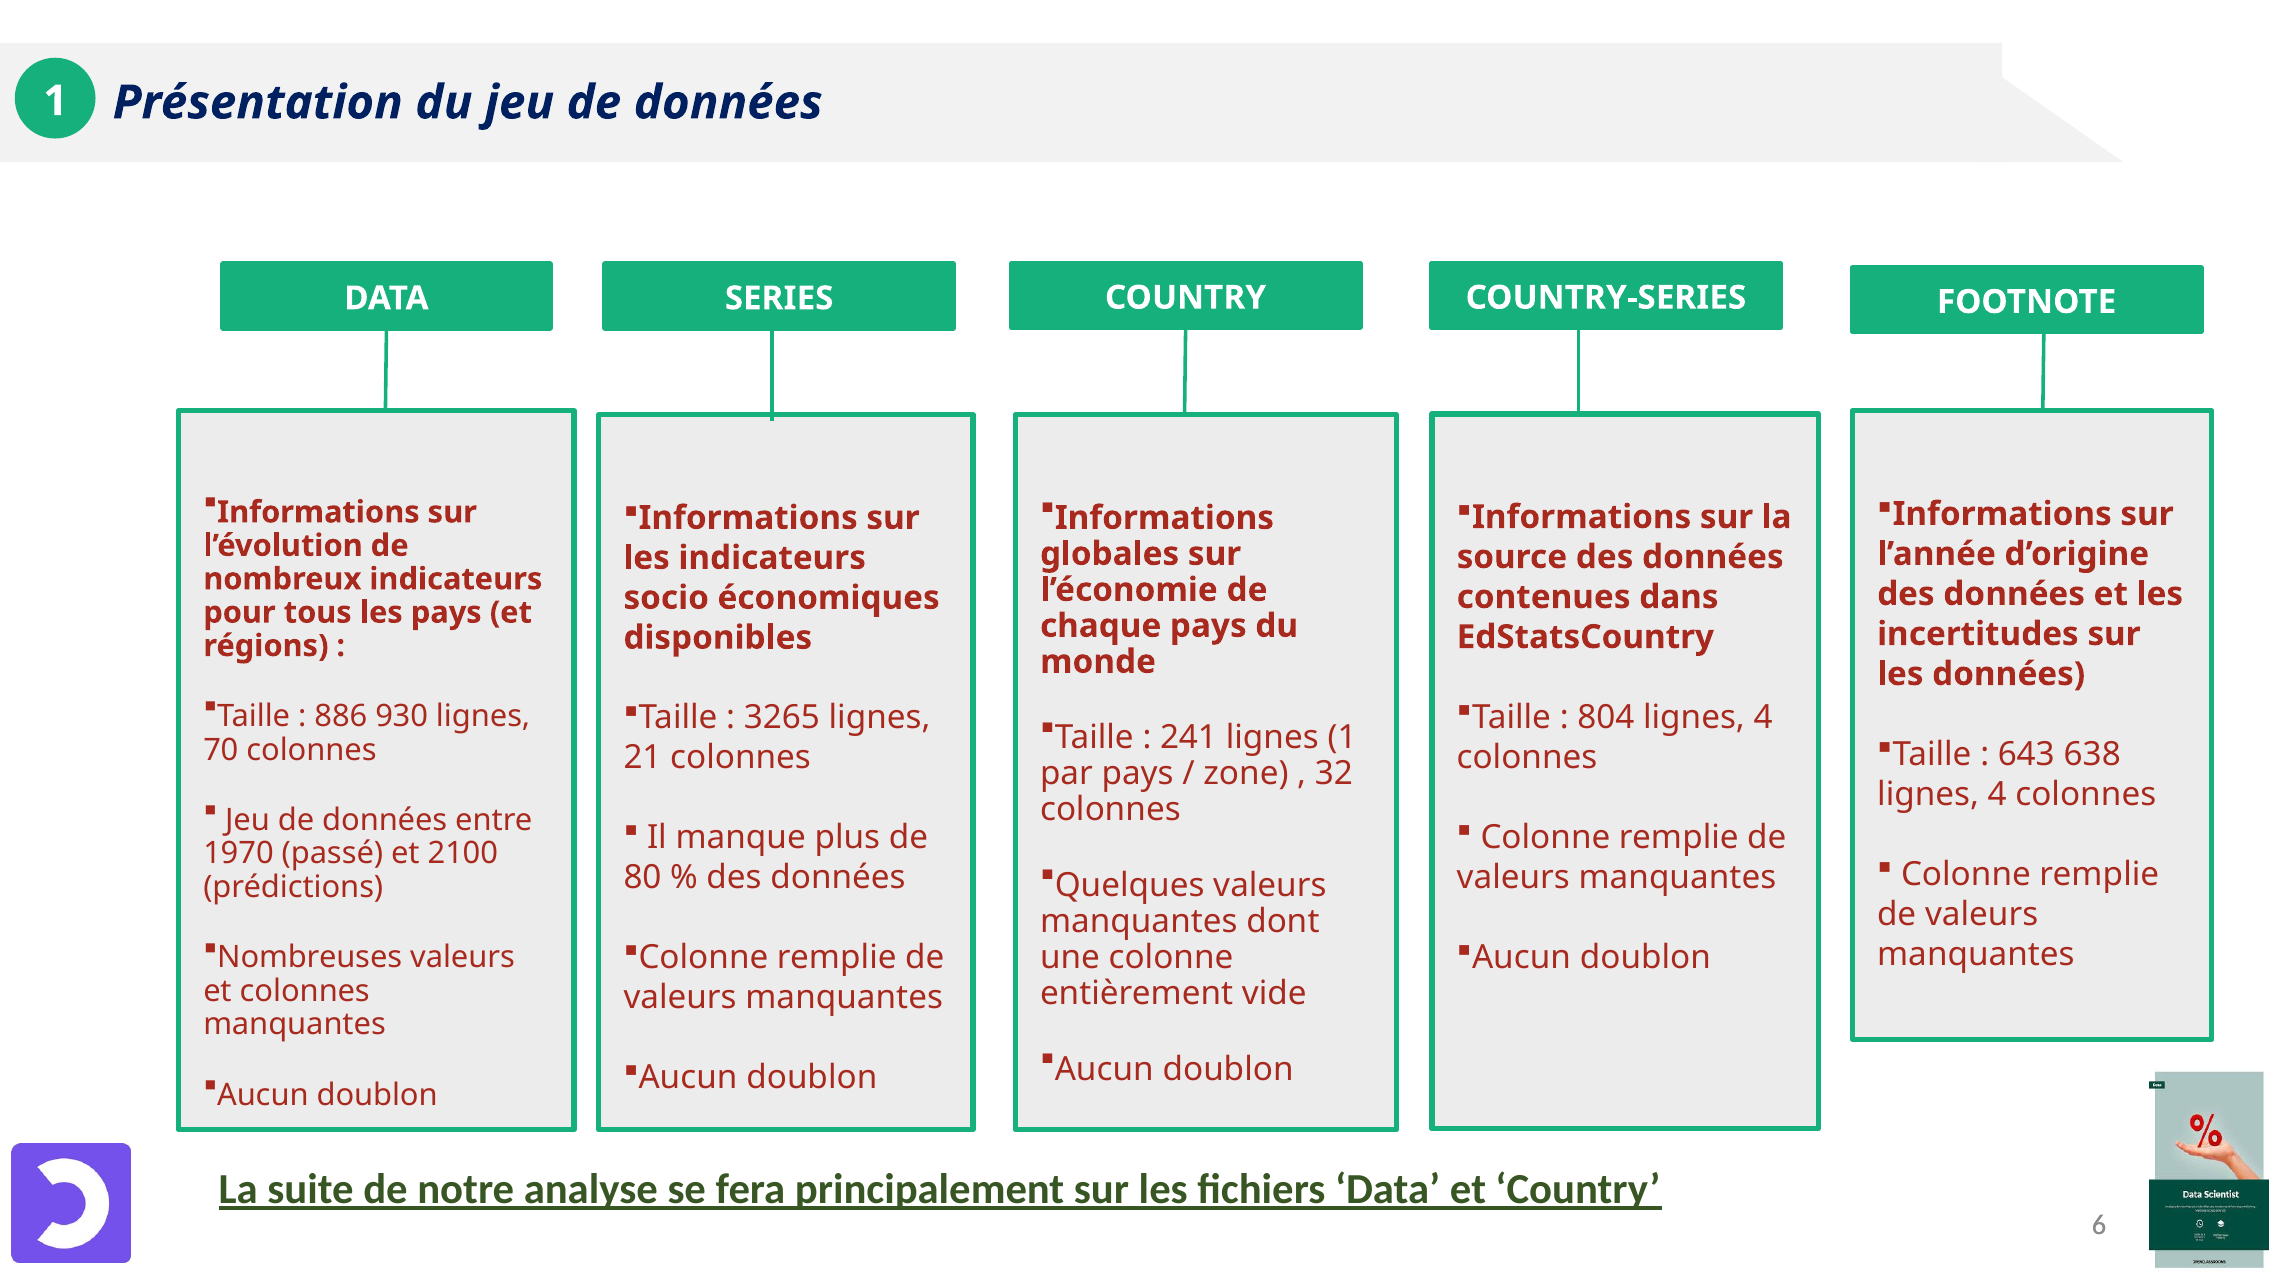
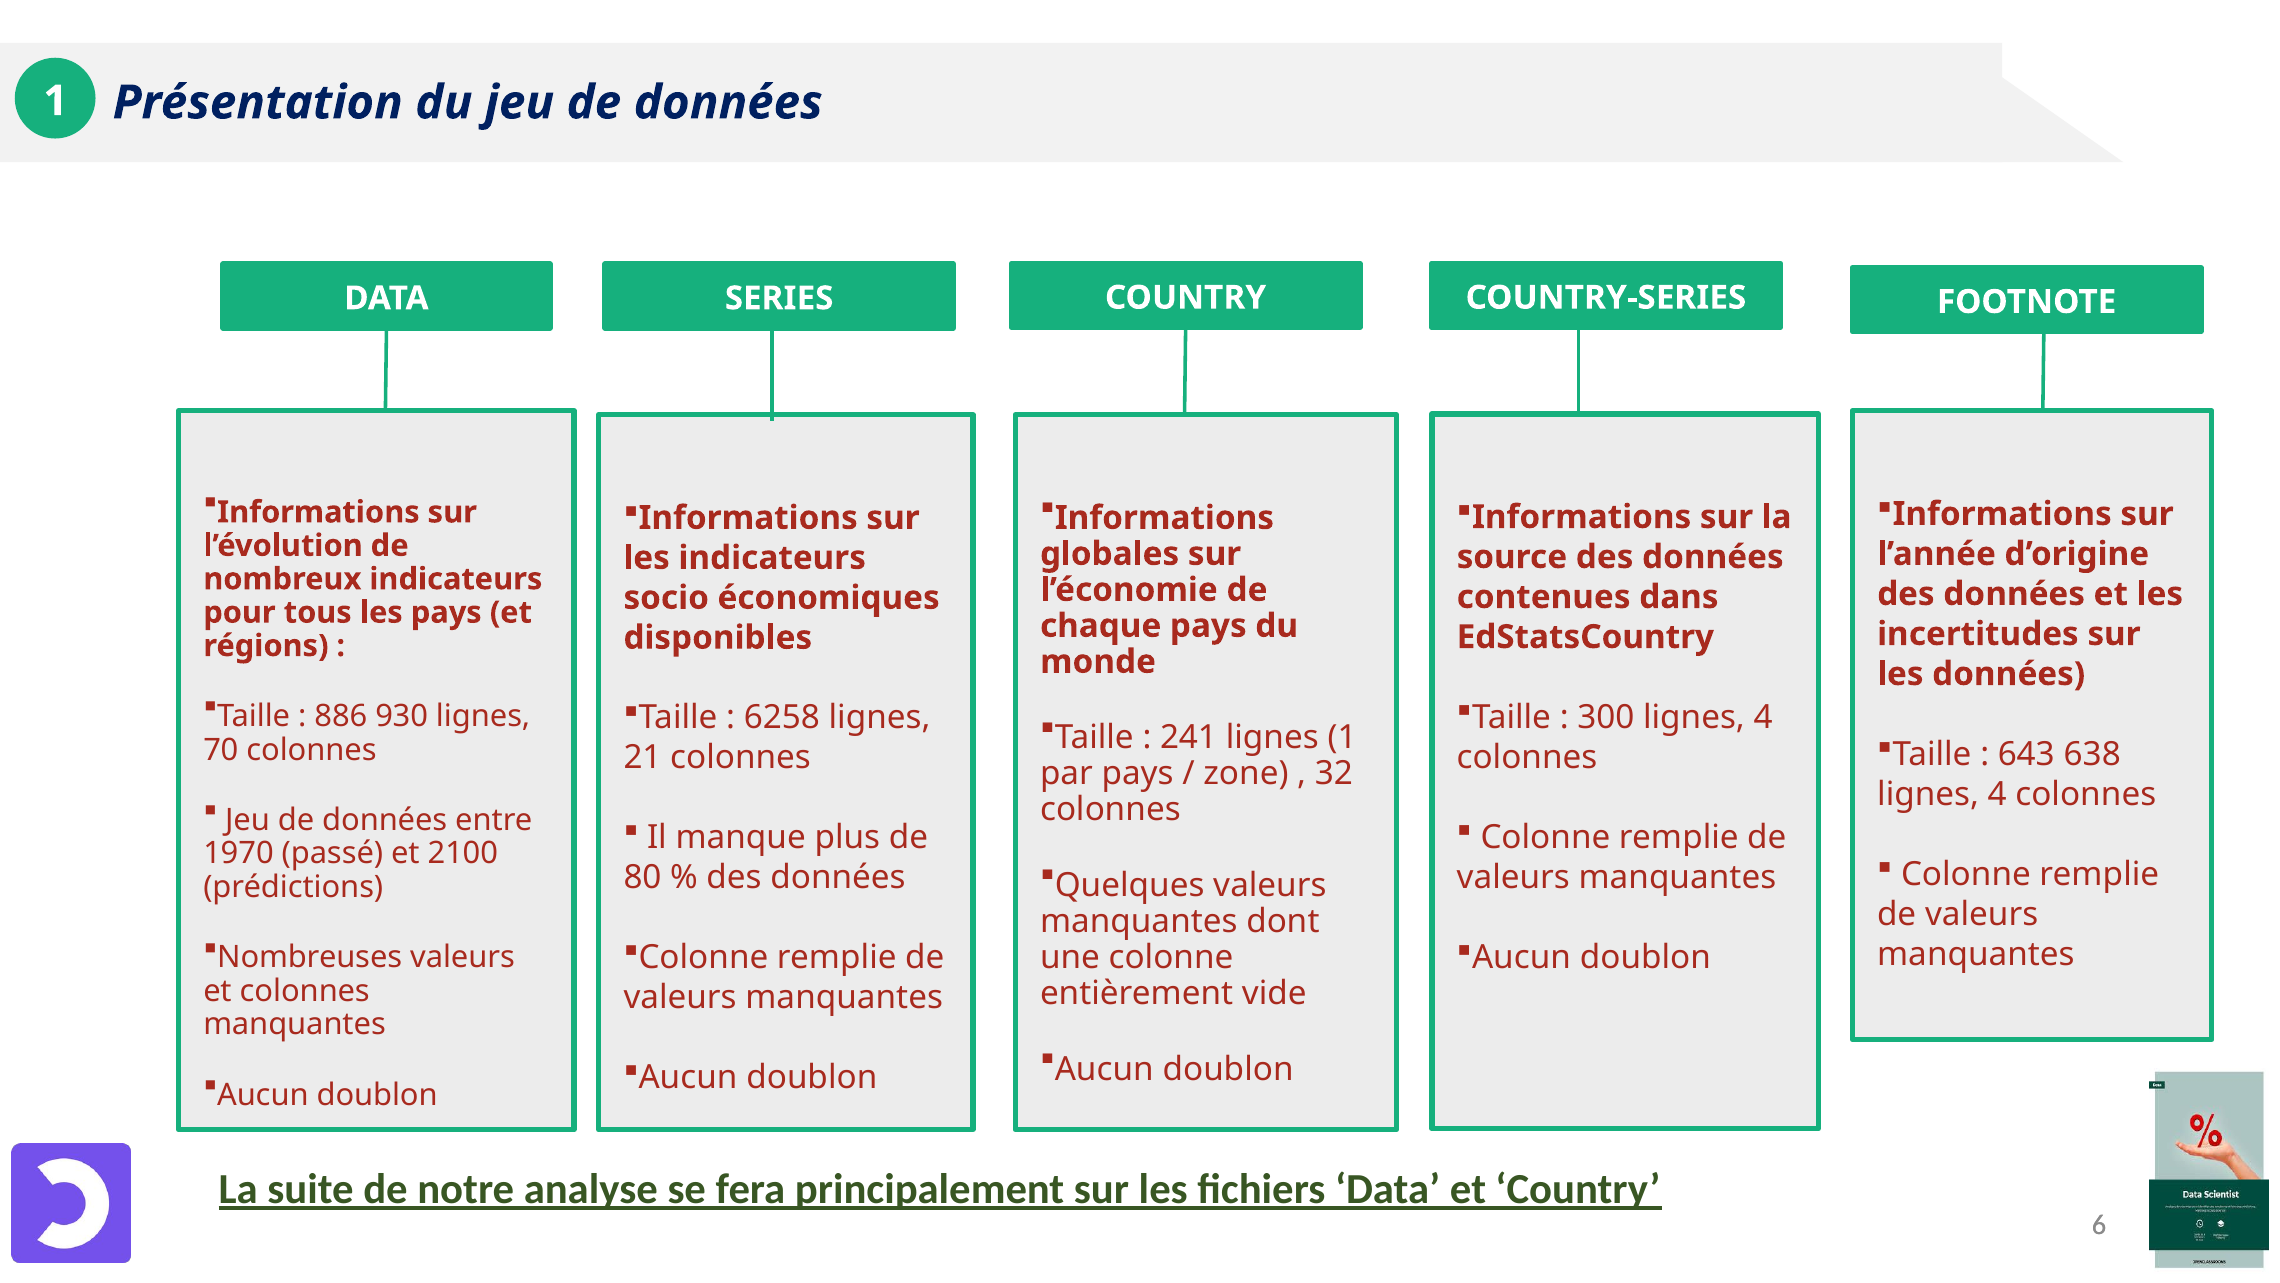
804: 804 -> 300 (1606, 717)
3265: 3265 -> 6258 (782, 717)
